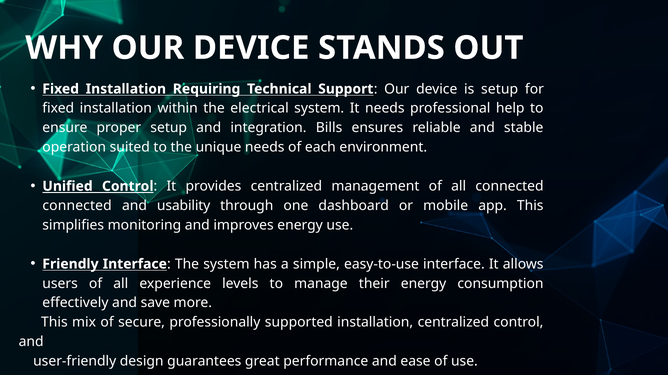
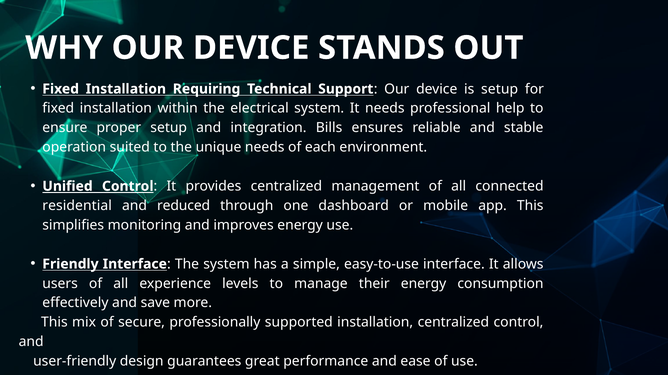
connected: connected -> residential (77, 206)
usability: usability -> reduced (184, 206)
